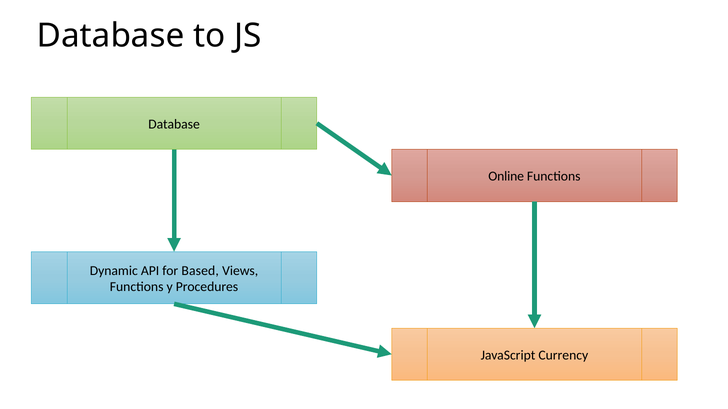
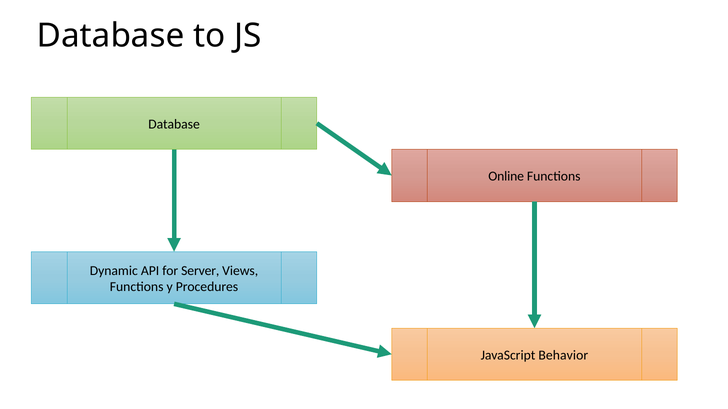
Based: Based -> Server (200, 271)
Currency: Currency -> Behavior (563, 356)
